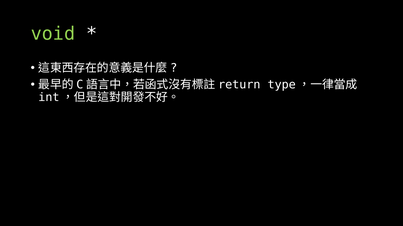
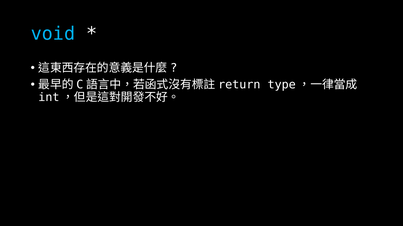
void colour: light green -> light blue (53, 34)
